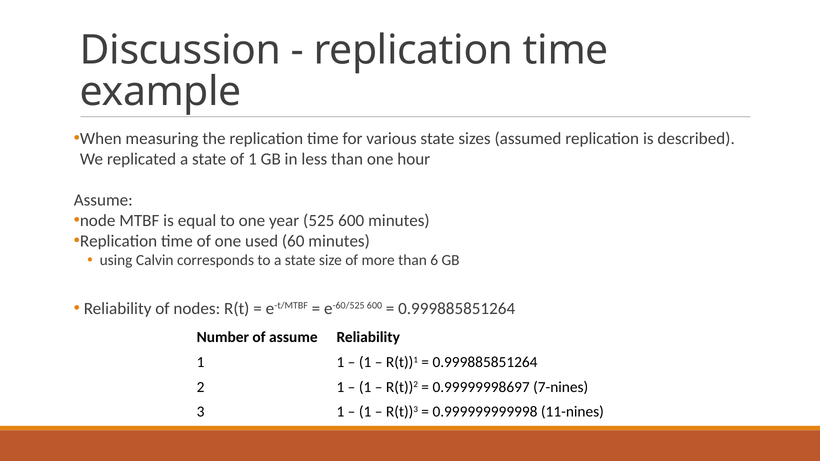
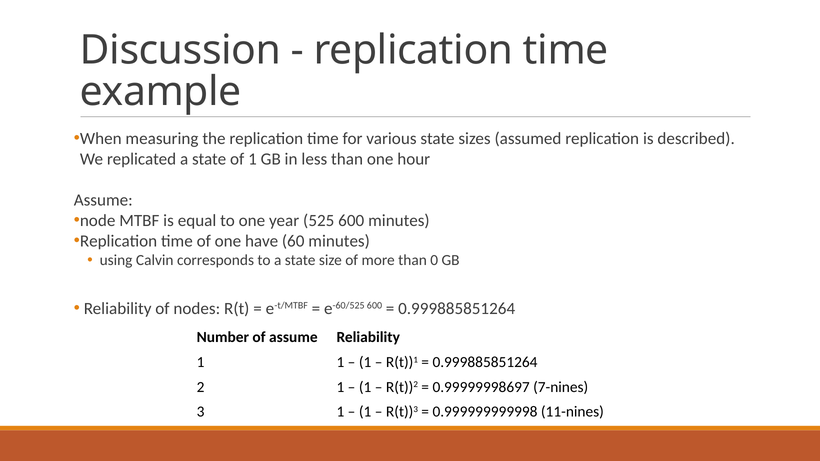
used: used -> have (262, 241)
6: 6 -> 0 (434, 261)
